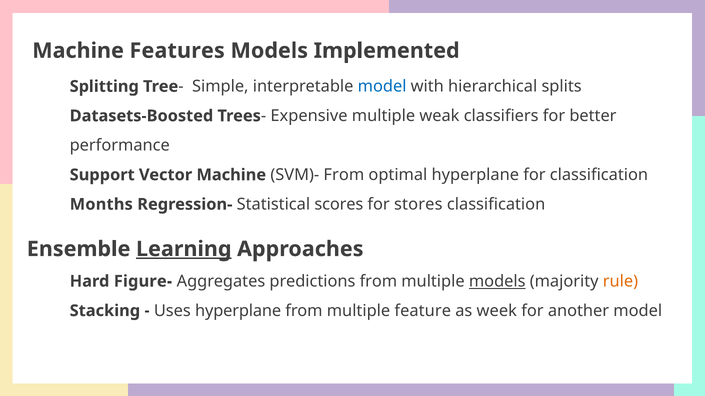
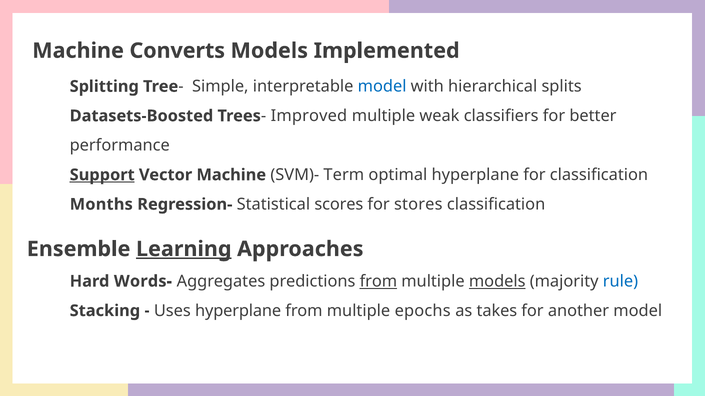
Features: Features -> Converts (177, 51)
Expensive: Expensive -> Improved (309, 116)
Support underline: none -> present (102, 175)
SVM)- From: From -> Term (344, 175)
Figure-: Figure- -> Words- (143, 282)
from underline: none -> present (378, 282)
rule colour: orange -> blue (620, 282)
feature: feature -> epochs (423, 311)
week: week -> takes (497, 311)
